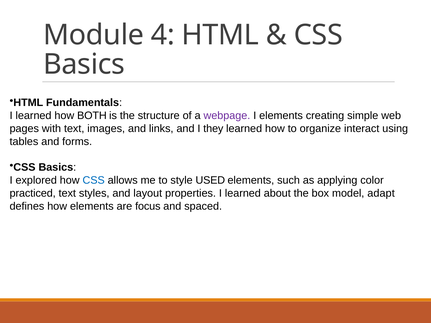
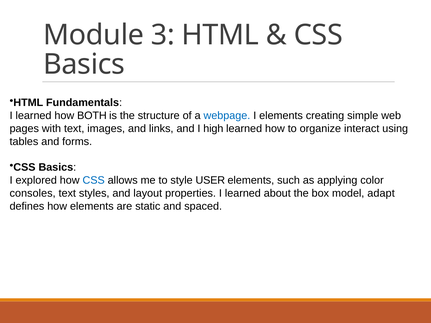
4: 4 -> 3 (163, 35)
webpage colour: purple -> blue (227, 116)
they: they -> high (213, 129)
USED: USED -> USER (210, 180)
practiced: practiced -> consoles (33, 193)
focus: focus -> static (148, 206)
